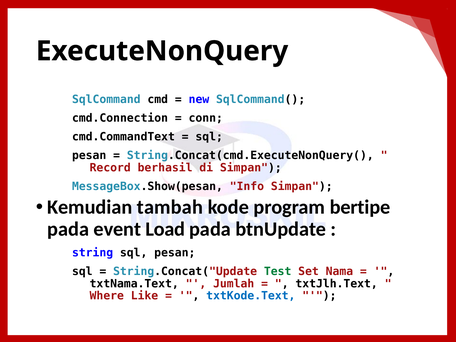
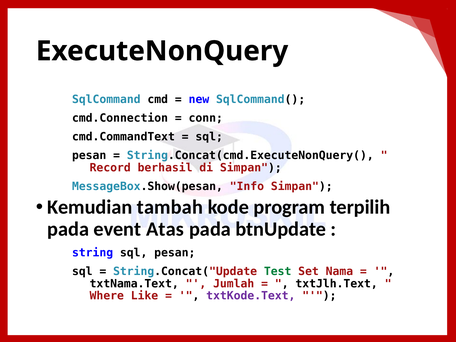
bertipe: bertipe -> terpilih (360, 207)
Load: Load -> Atas (165, 229)
txtKode.Text colour: blue -> purple (251, 296)
